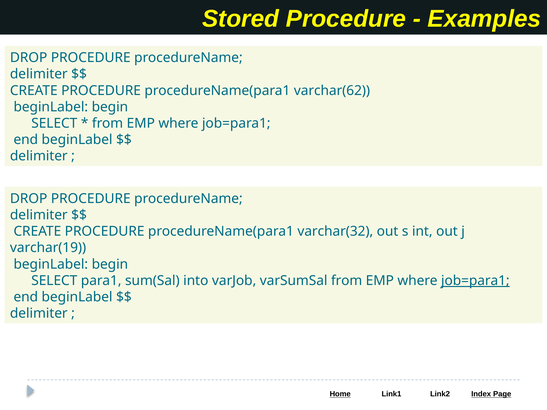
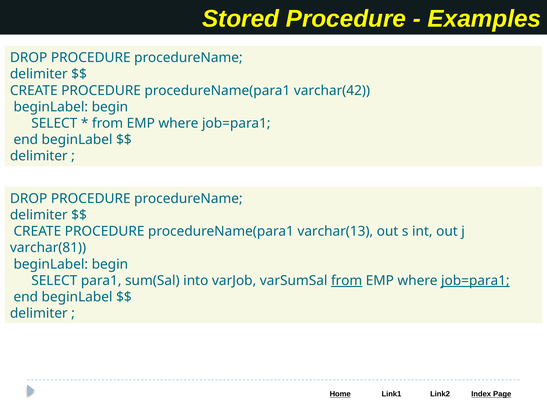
varchar(62: varchar(62 -> varchar(42 (332, 91)
varchar(32: varchar(32 -> varchar(13 (335, 232)
varchar(19: varchar(19 -> varchar(81 (48, 248)
from underline: none -> present (347, 281)
